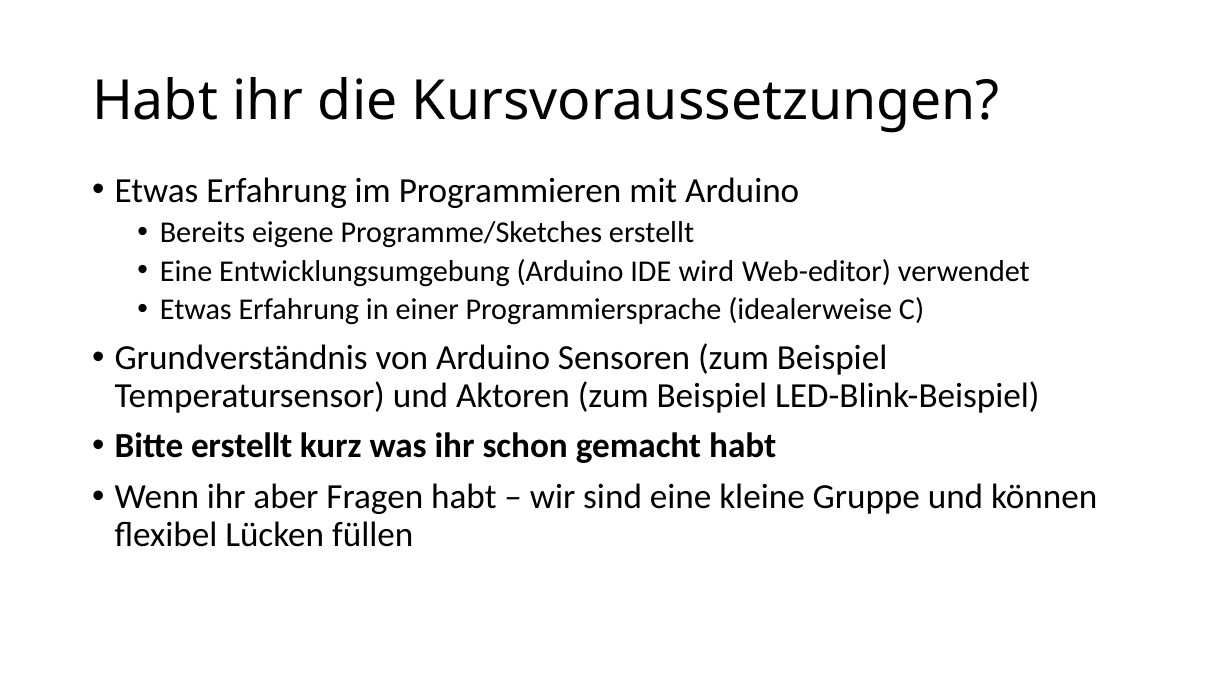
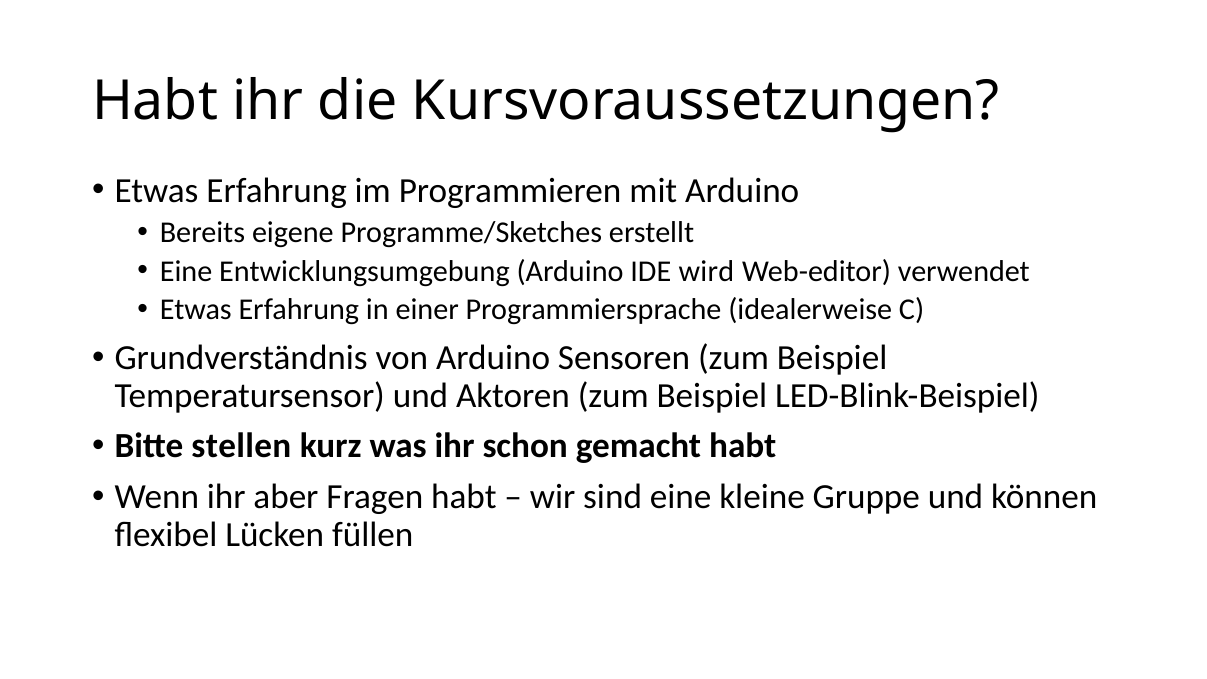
Bitte erstellt: erstellt -> stellen (241, 446)
